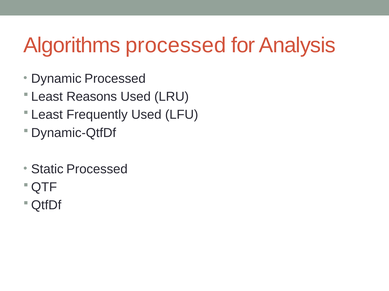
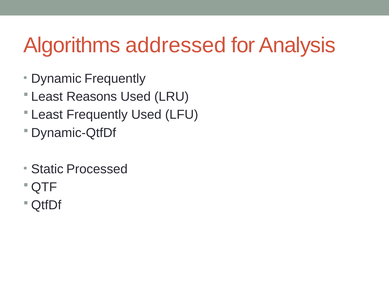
Algorithms processed: processed -> addressed (176, 45)
Dynamic Processed: Processed -> Frequently (115, 79)
